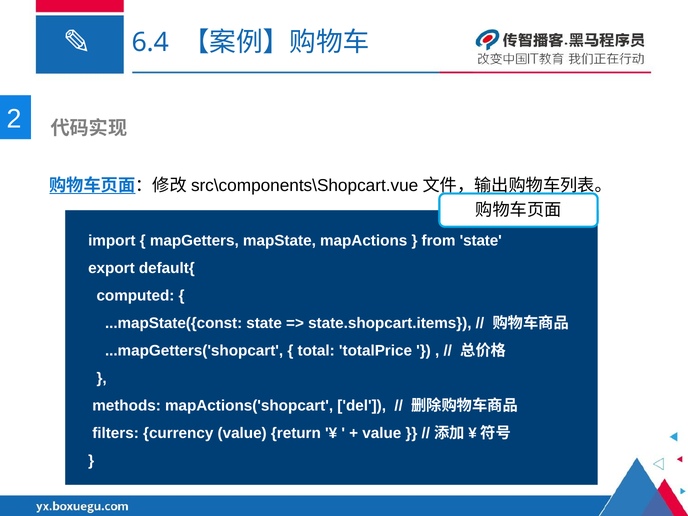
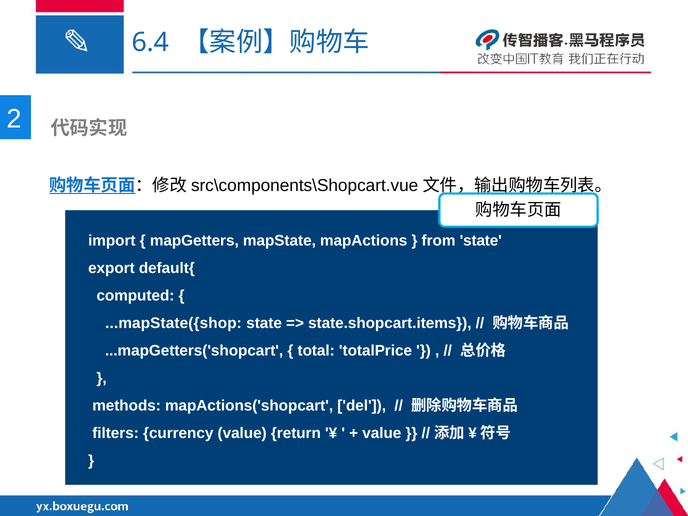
...mapState({const: ...mapState({const -> ...mapState({shop (174, 323)
